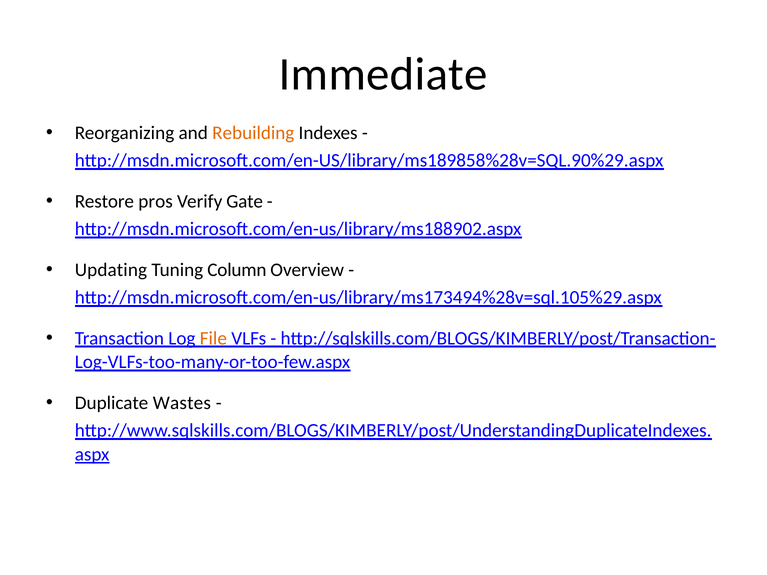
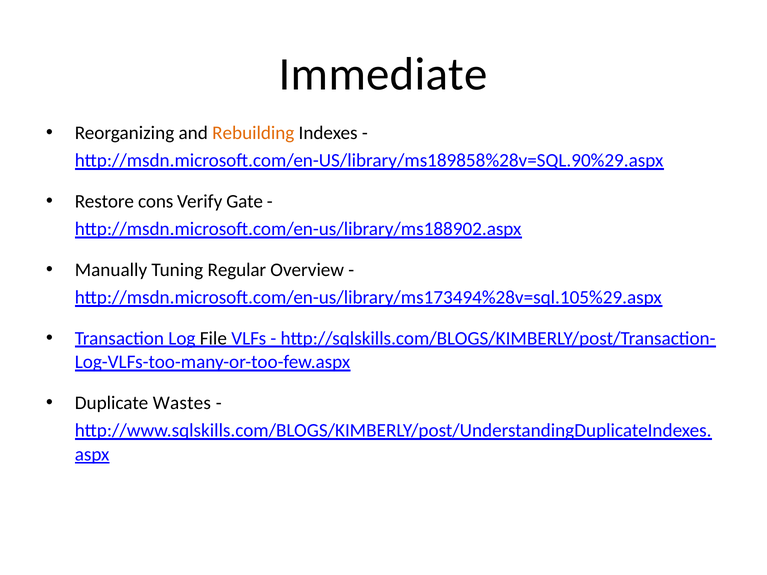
pros: pros -> cons (156, 201)
Updating: Updating -> Manually (111, 270)
Column: Column -> Regular (237, 270)
File colour: orange -> black (213, 338)
